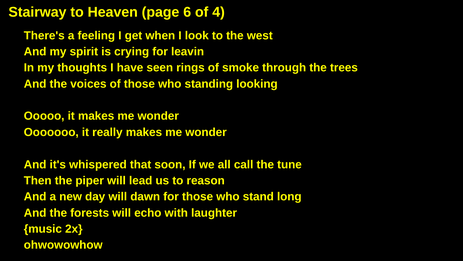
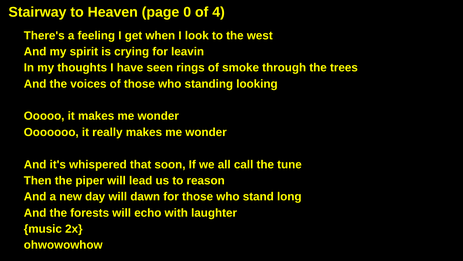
6: 6 -> 0 (187, 12)
